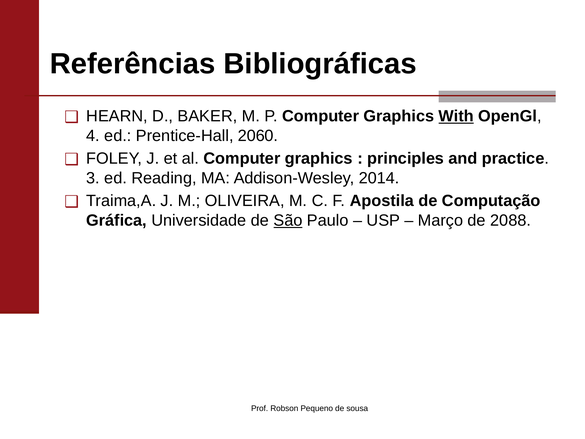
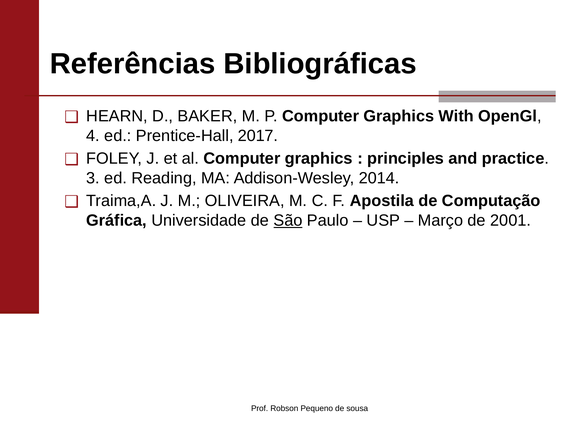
With underline: present -> none (456, 116)
2060: 2060 -> 2017 (258, 136)
2088: 2088 -> 2001 (511, 220)
